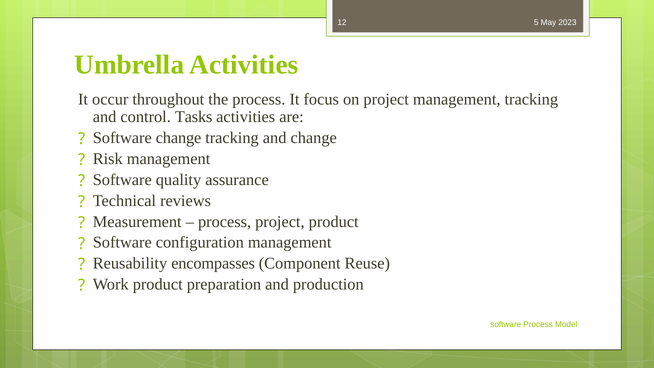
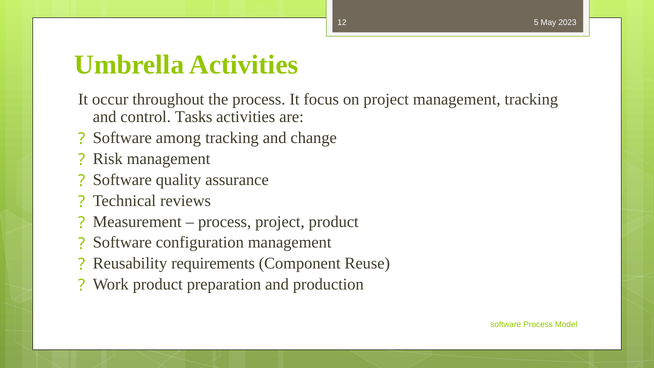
Software change: change -> among (178, 138)
encompasses: encompasses -> requirements (213, 263)
